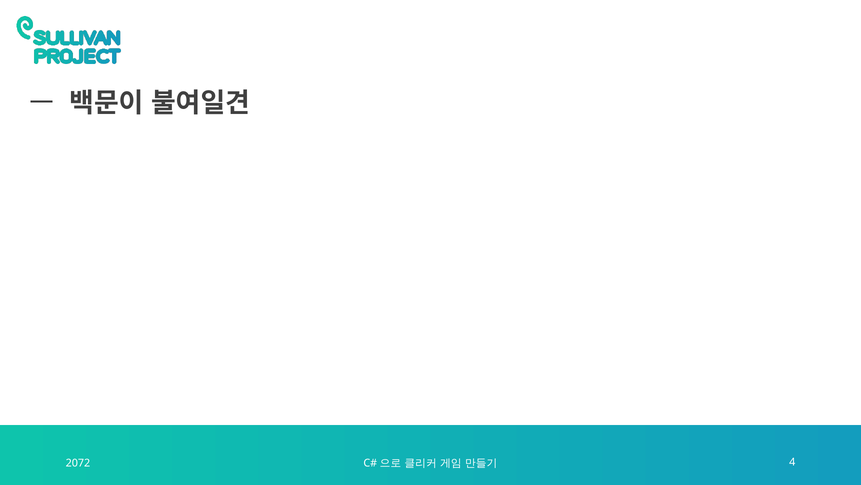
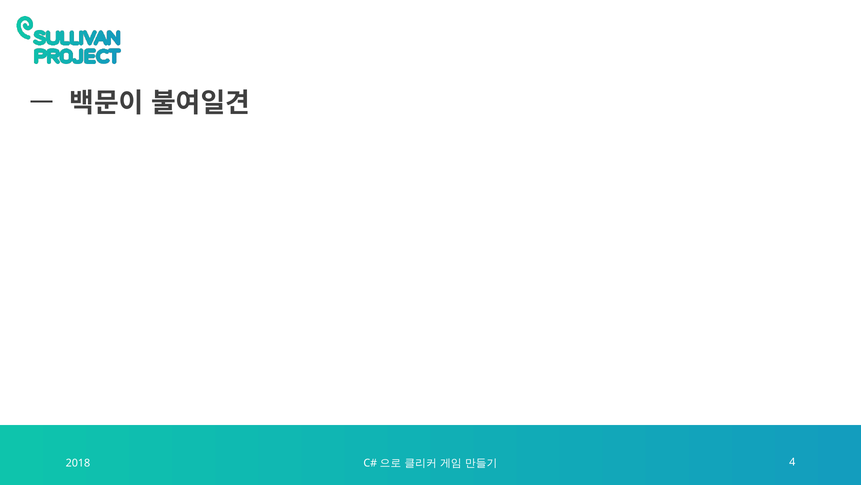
2072: 2072 -> 2018 (78, 463)
